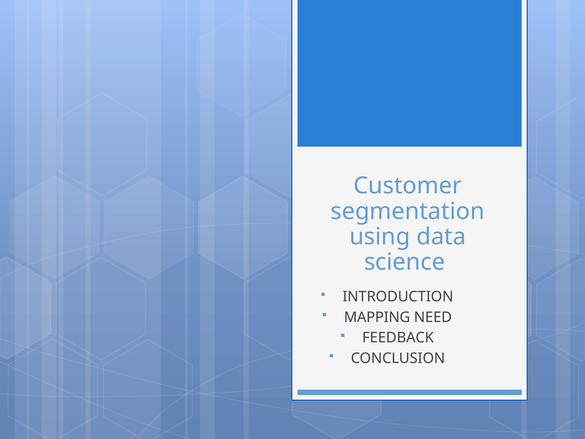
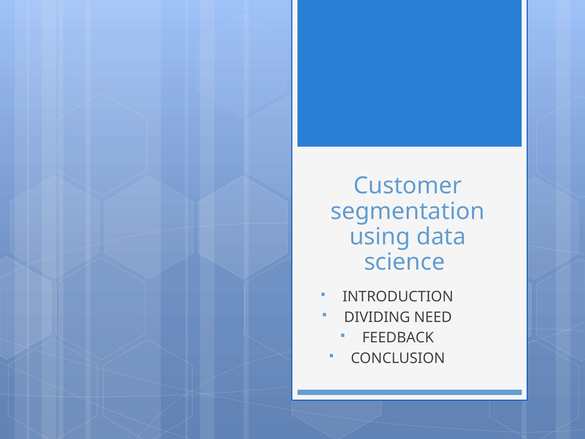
MAPPING: MAPPING -> DIVIDING (377, 317)
